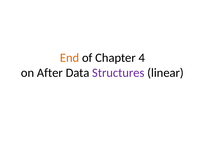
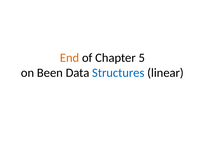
4: 4 -> 5 (142, 58)
After: After -> Been (50, 73)
Structures colour: purple -> blue (118, 73)
